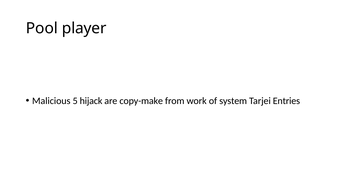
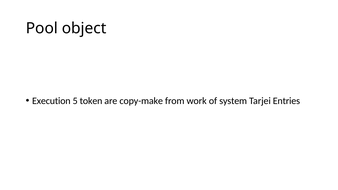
player: player -> object (84, 28)
Malicious: Malicious -> Execution (51, 101)
hijack: hijack -> token (91, 101)
